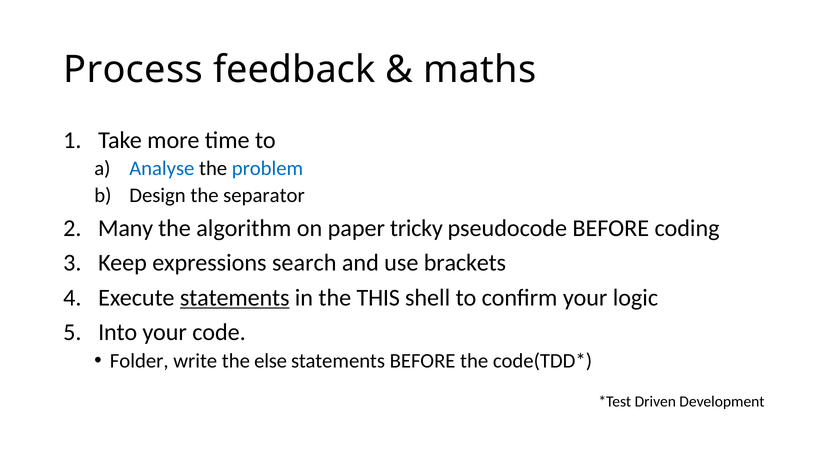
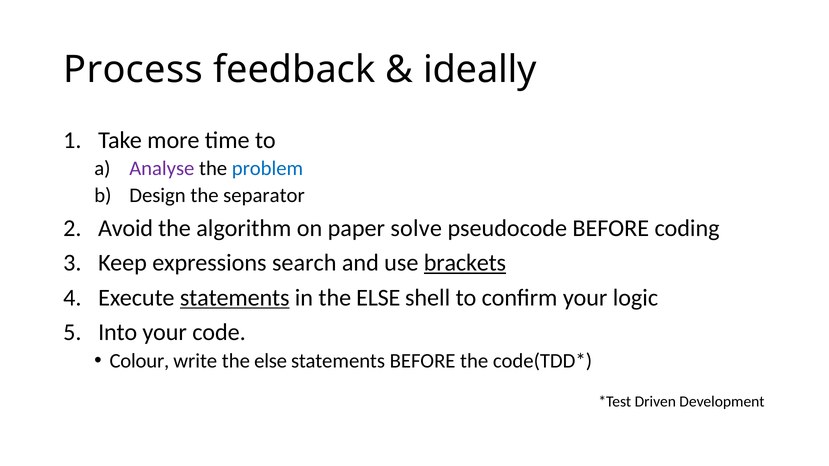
maths: maths -> ideally (480, 70)
Analyse colour: blue -> purple (162, 169)
Many: Many -> Avoid (126, 228)
tricky: tricky -> solve (416, 228)
brackets underline: none -> present (465, 263)
in the THIS: THIS -> ELSE (378, 298)
Folder: Folder -> Colour (139, 361)
